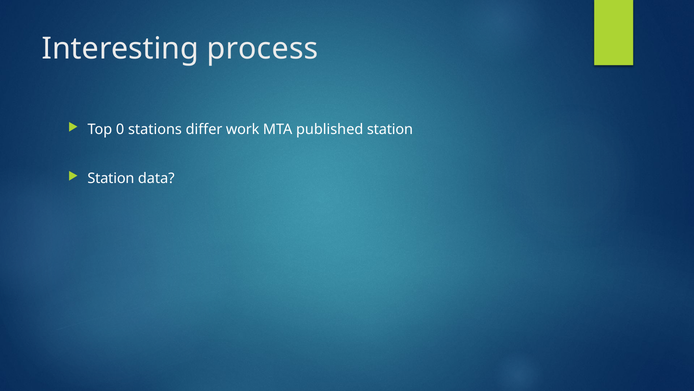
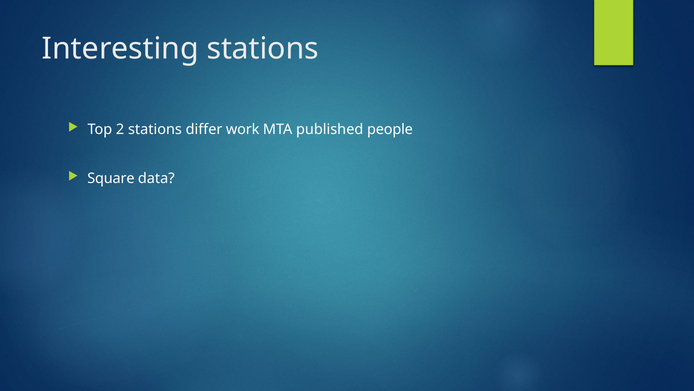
Interesting process: process -> stations (263, 49)
0: 0 -> 2 (120, 129)
published station: station -> people (390, 129)
Station: Station -> Square (111, 178)
